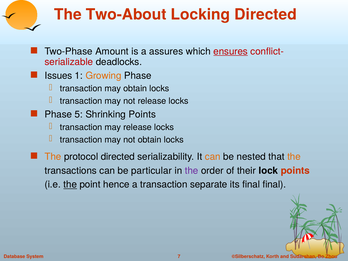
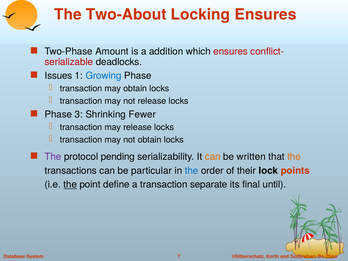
Locking Directed: Directed -> Ensures (266, 14)
assures: assures -> addition (166, 51)
ensures underline: present -> none (231, 51)
Growing colour: orange -> blue (103, 76)
5: 5 -> 3 (79, 114)
Shrinking Points: Points -> Fewer (142, 114)
The colour: orange -> purple (53, 157)
protocol directed: directed -> pending (118, 157)
nested: nested -> written (251, 157)
the colour: purple -> blue (192, 171)
hence: hence -> define (116, 185)
final final: final -> until (274, 185)
